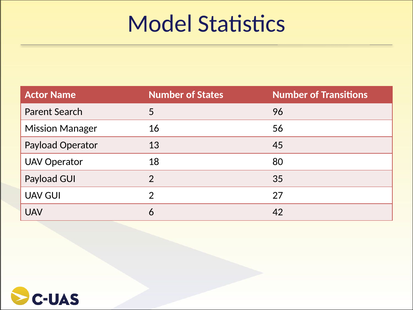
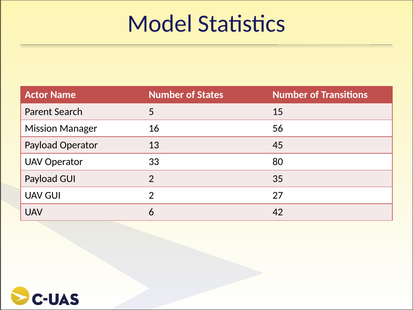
96: 96 -> 15 (278, 112)
18: 18 -> 33 (154, 162)
